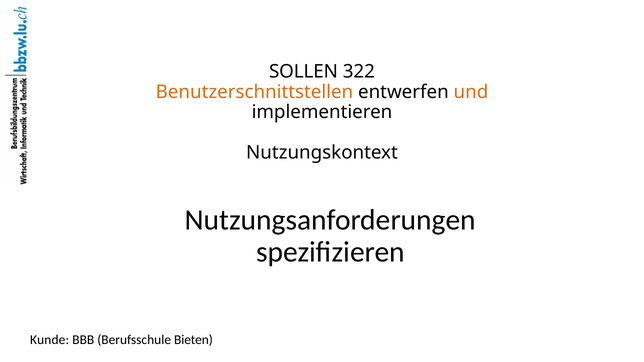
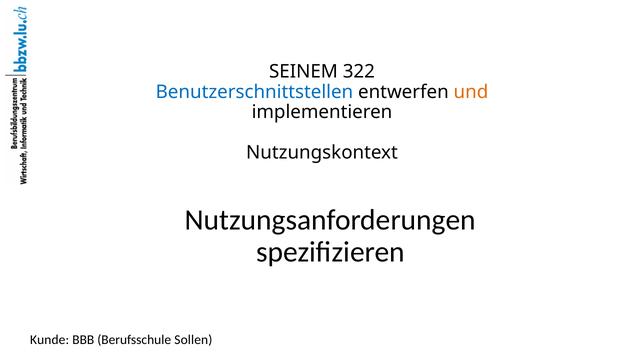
SOLLEN: SOLLEN -> SEINEM (303, 72)
Benutzerschnittstellen colour: orange -> blue (254, 92)
Bieten: Bieten -> Sollen (193, 340)
